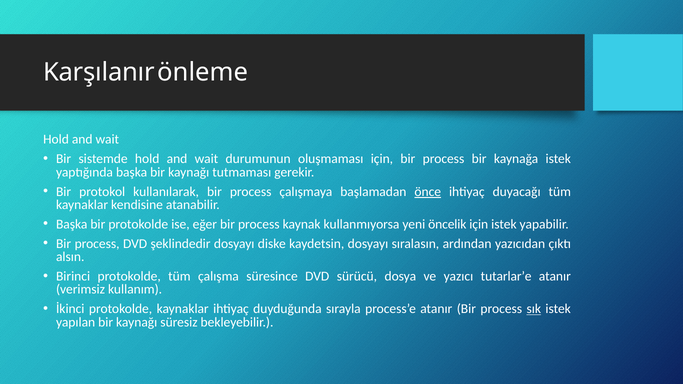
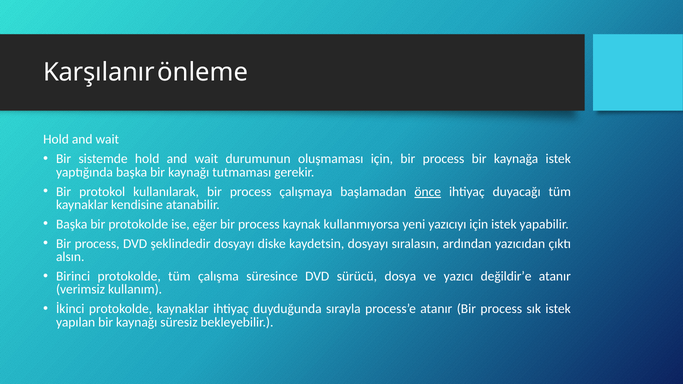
öncelik: öncelik -> yazıcıyı (447, 224)
tutarlar’e: tutarlar’e -> değildir’e (506, 277)
sık underline: present -> none (534, 309)
